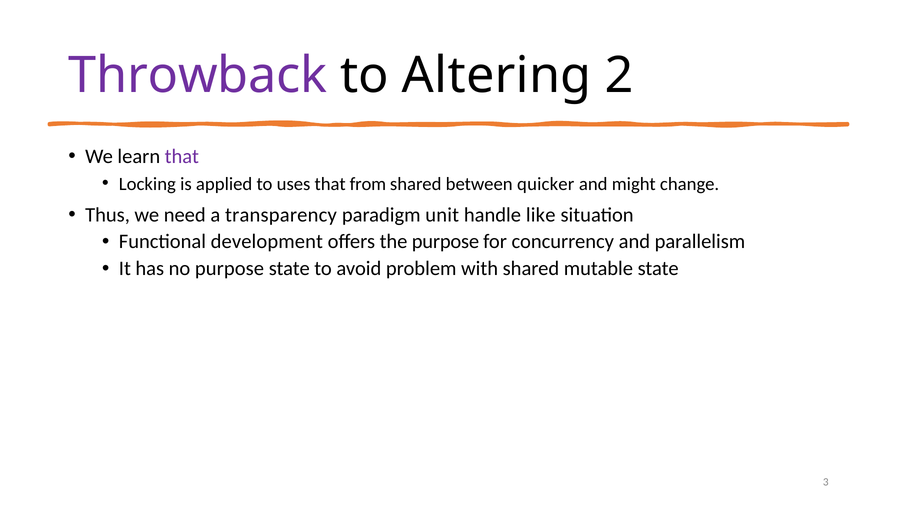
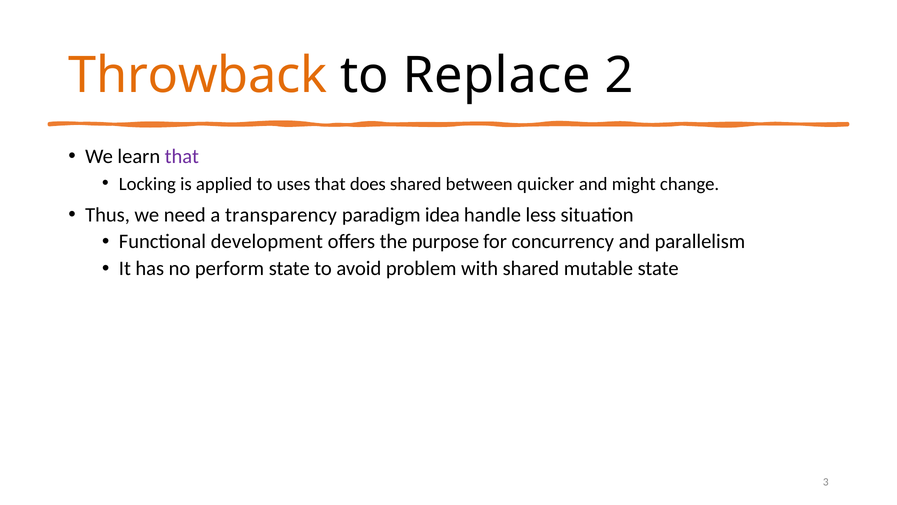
Throwback colour: purple -> orange (198, 75)
Altering: Altering -> Replace (497, 75)
from: from -> does (368, 184)
unit: unit -> idea (442, 215)
like: like -> less (541, 215)
no purpose: purpose -> perform (229, 268)
